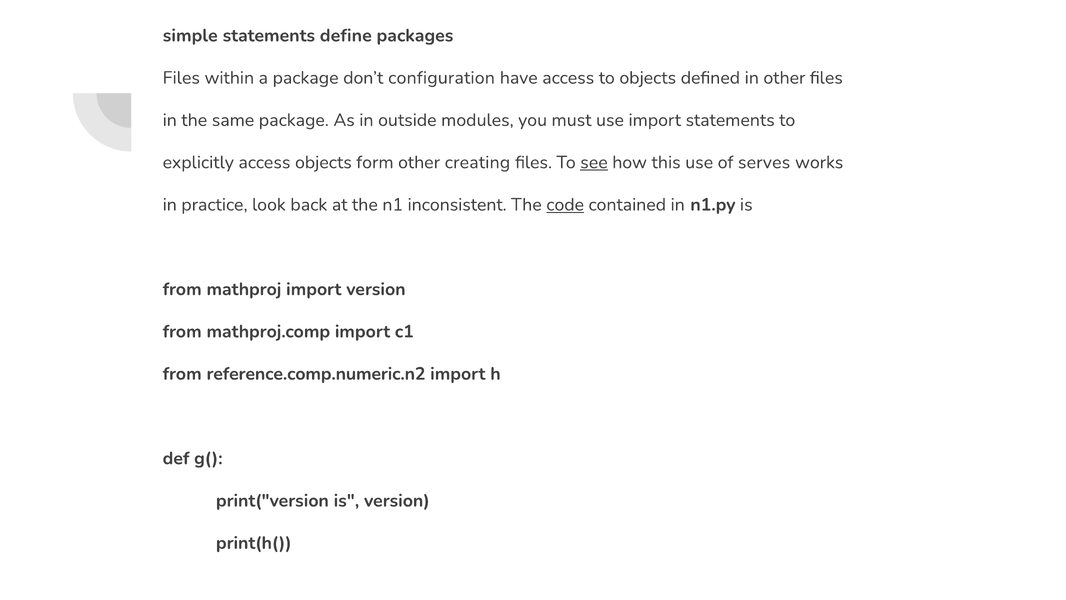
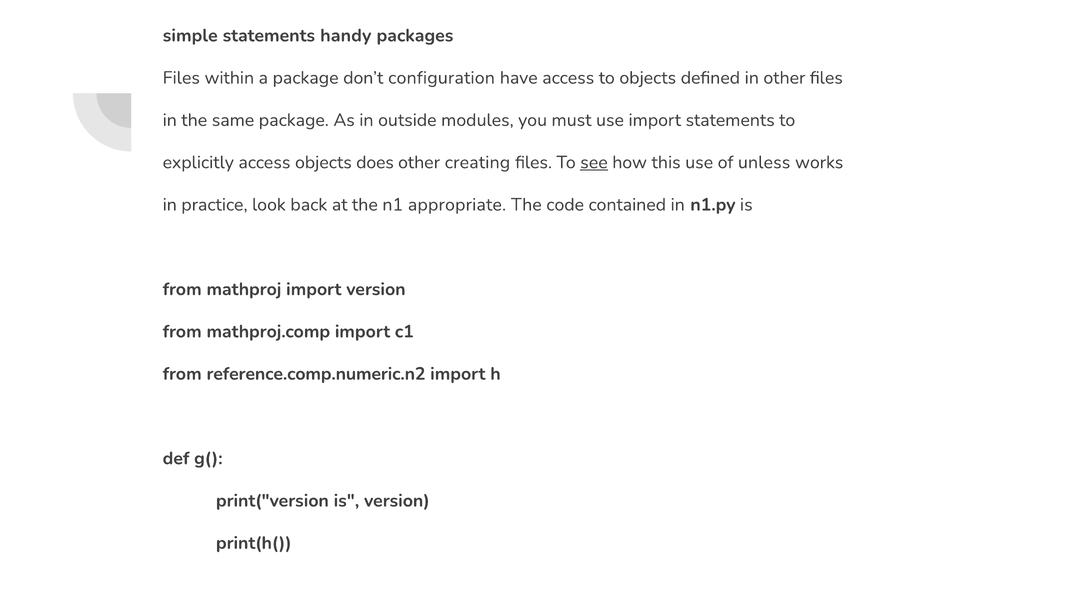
define: define -> handy (346, 35)
form: form -> does (375, 162)
serves: serves -> unless (764, 162)
inconsistent: inconsistent -> appropriate (457, 205)
code underline: present -> none (565, 205)
